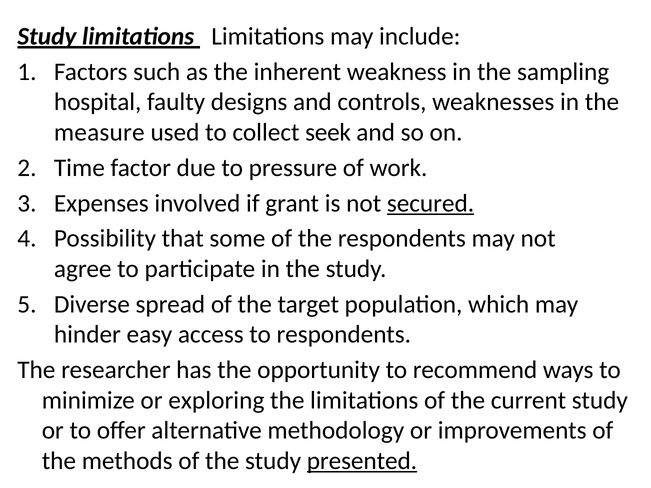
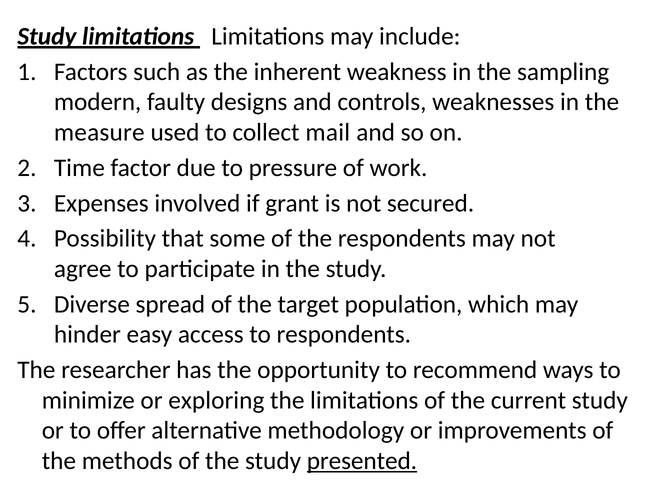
hospital: hospital -> modern (98, 102)
seek: seek -> mail (328, 132)
secured underline: present -> none (431, 203)
